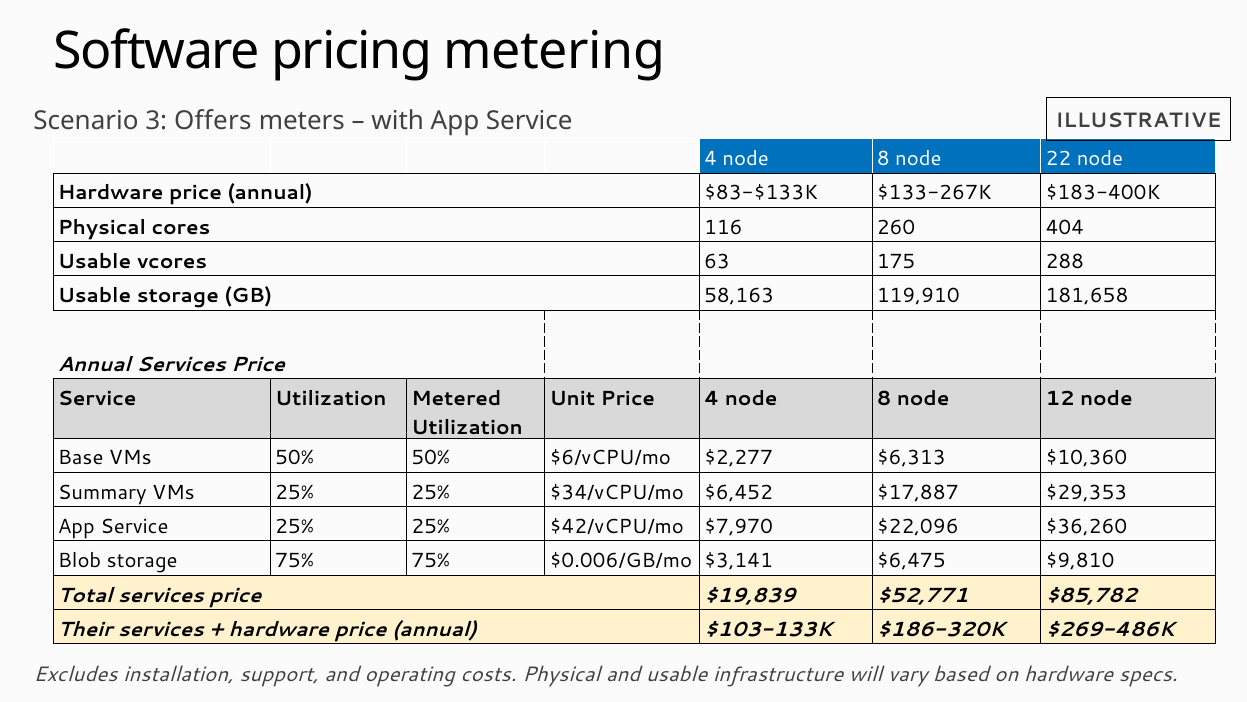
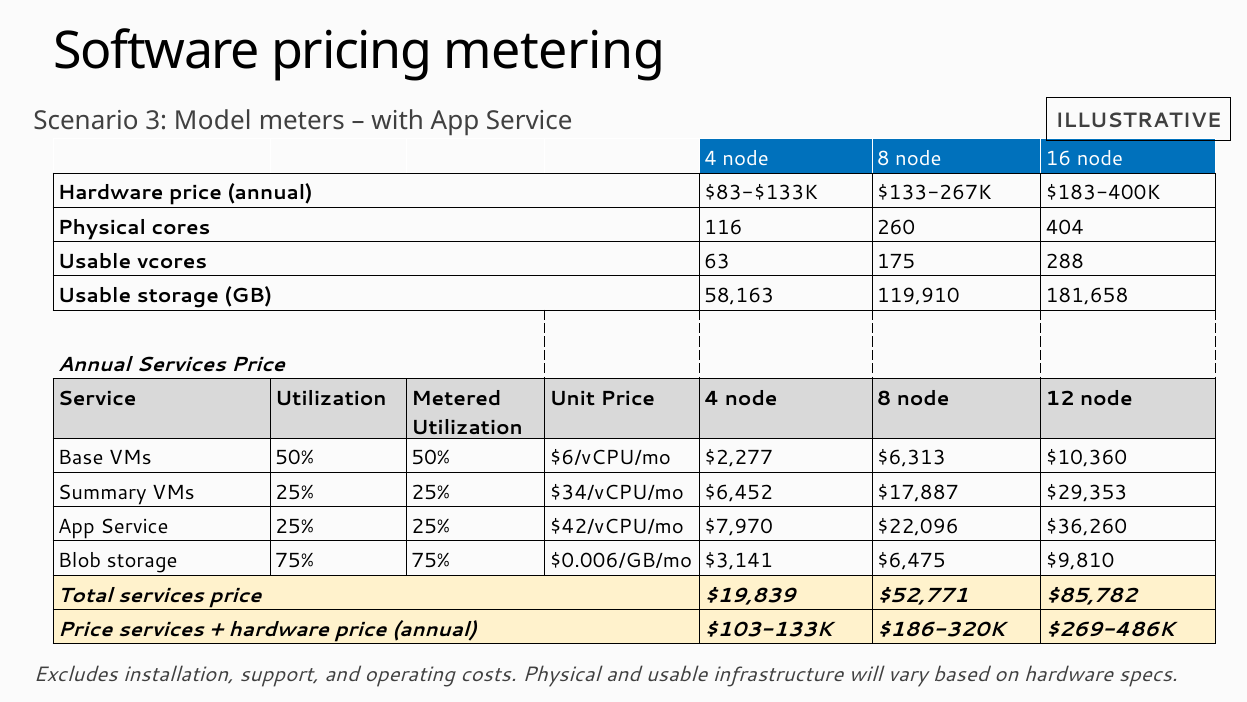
Offers: Offers -> Model (213, 121)
22: 22 -> 16 (1058, 159)
Their: Their -> Price (85, 629)
